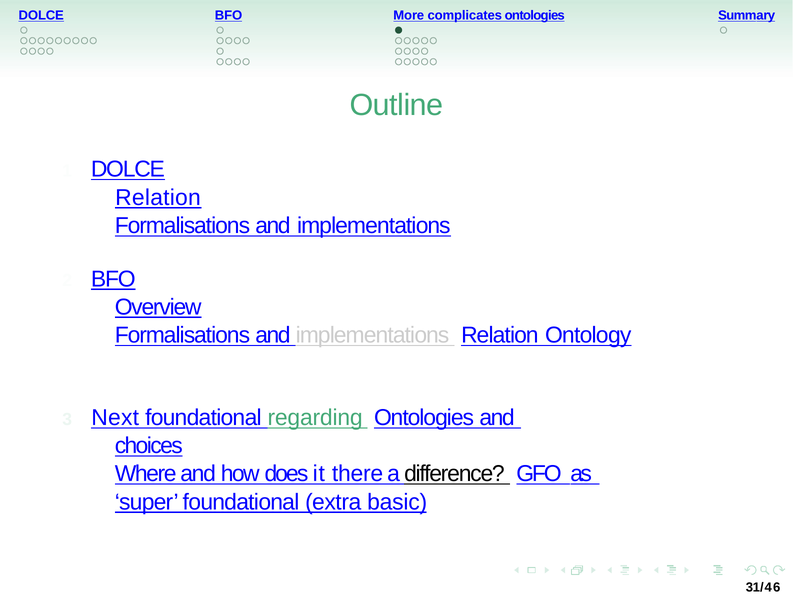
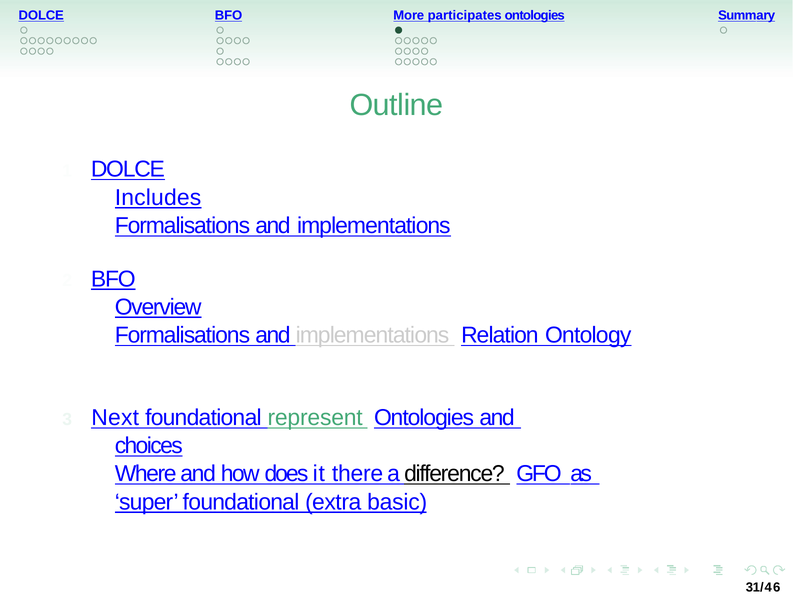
complicates: complicates -> participates (465, 15)
Relation: Relation -> Includes (158, 197)
regarding: regarding -> represent (315, 417)
